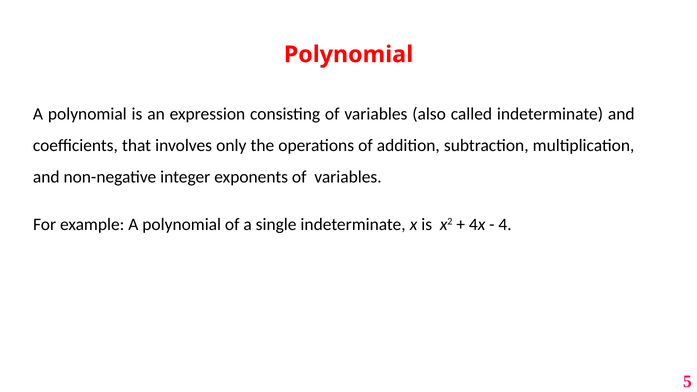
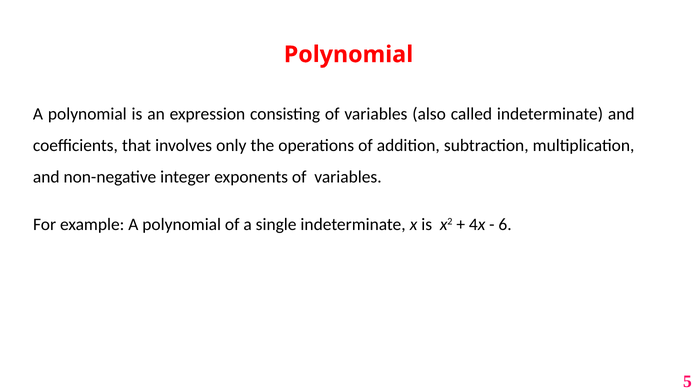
4: 4 -> 6 (505, 225)
